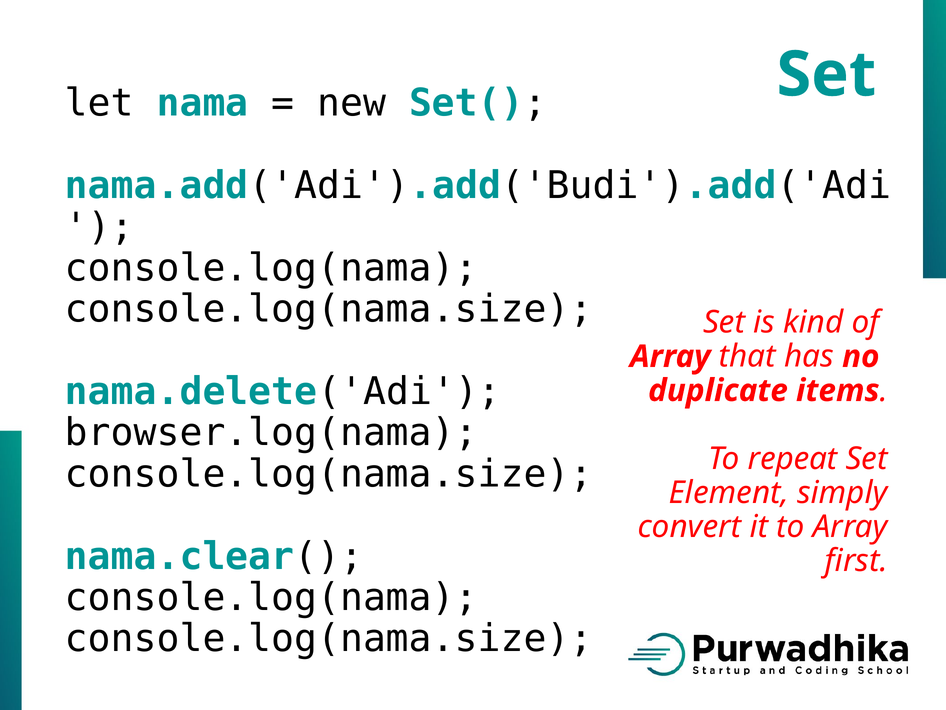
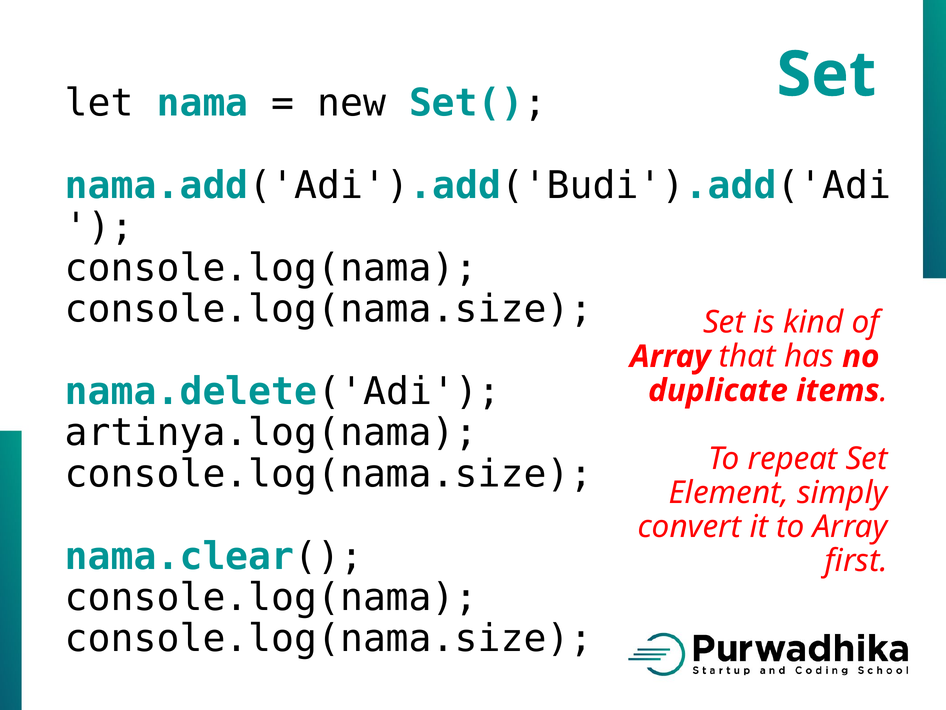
browser.log(nama: browser.log(nama -> artinya.log(nama (271, 433)
